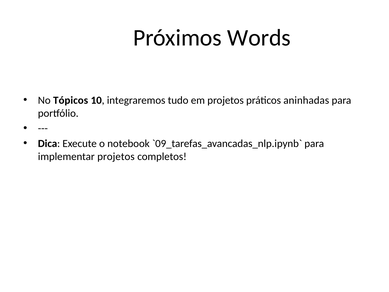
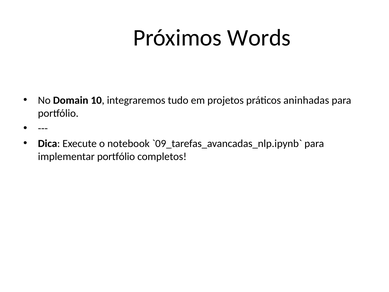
Tópicos: Tópicos -> Domain (71, 100)
implementar projetos: projetos -> portfólio (116, 156)
